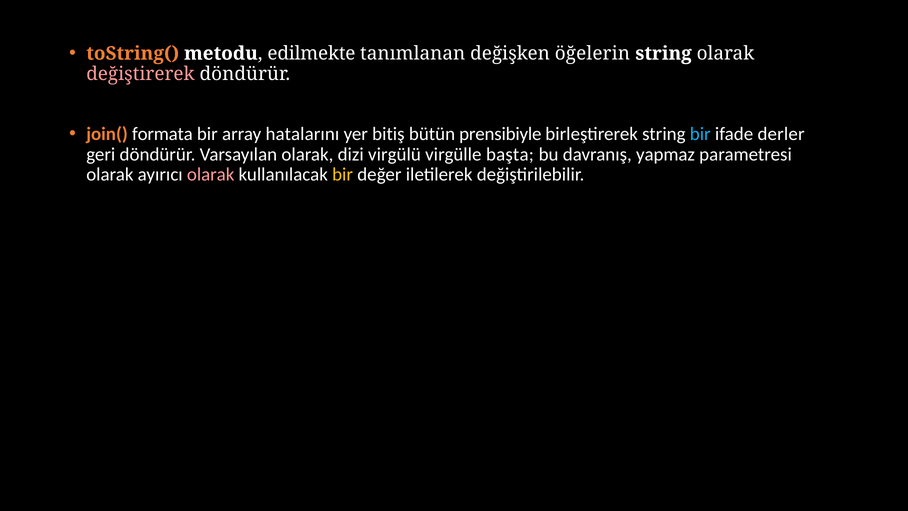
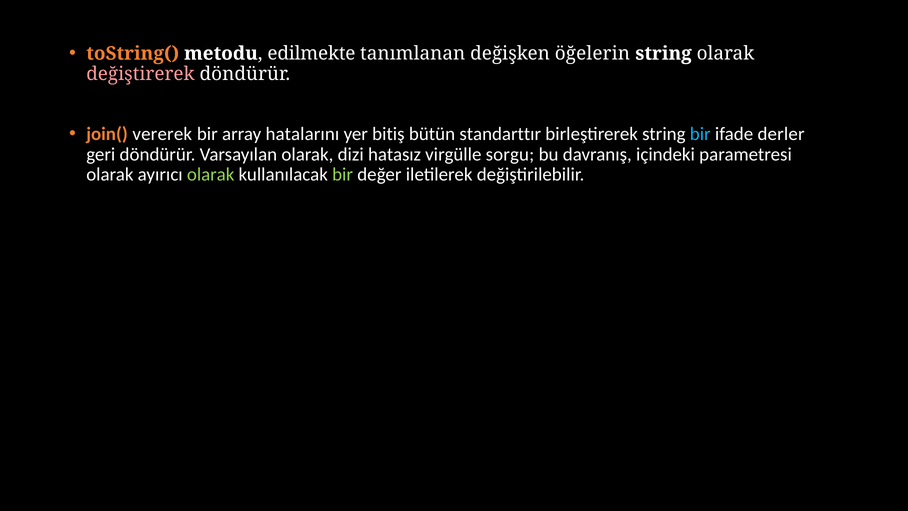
formata: formata -> vererek (162, 134)
prensibiyle: prensibiyle -> standarttır (500, 134)
virgülü: virgülü -> hatasız (395, 154)
başta: başta -> sorgu (510, 154)
yapmaz: yapmaz -> içindeki (665, 154)
olarak colour: pink -> light green (211, 175)
bir colour: yellow -> light green (343, 175)
